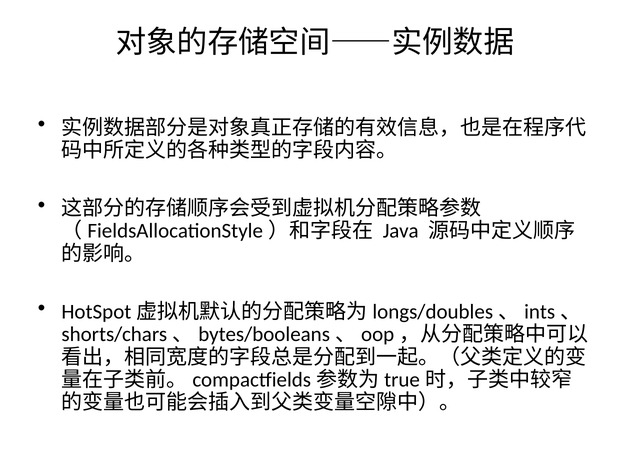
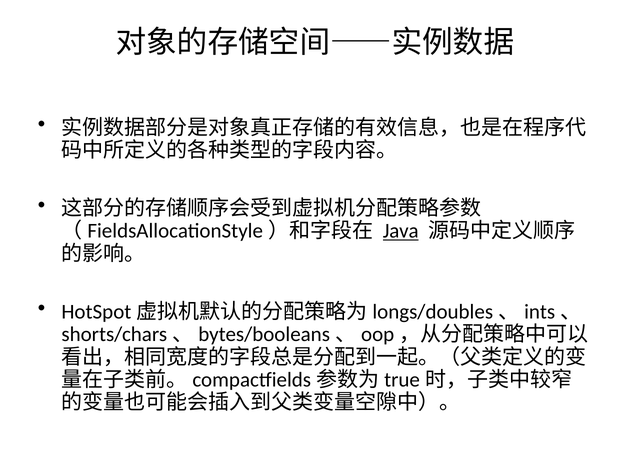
Java underline: none -> present (401, 231)
